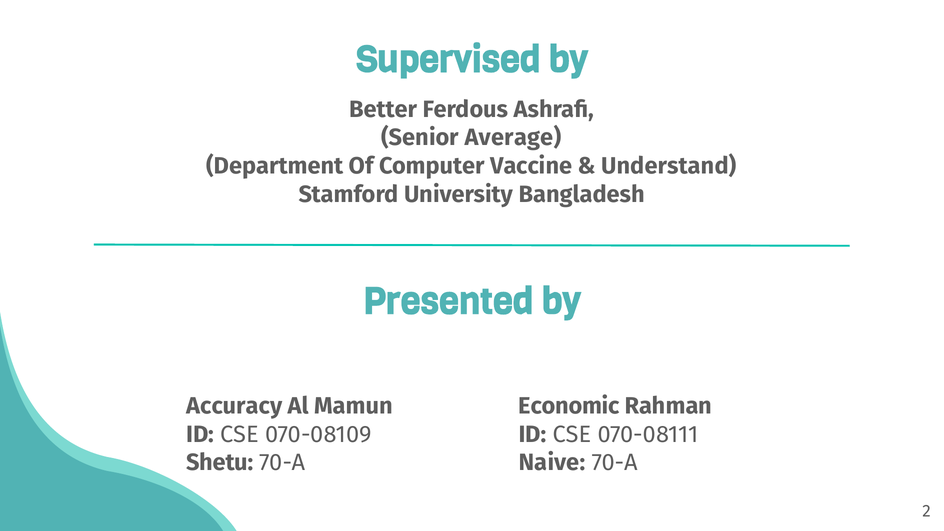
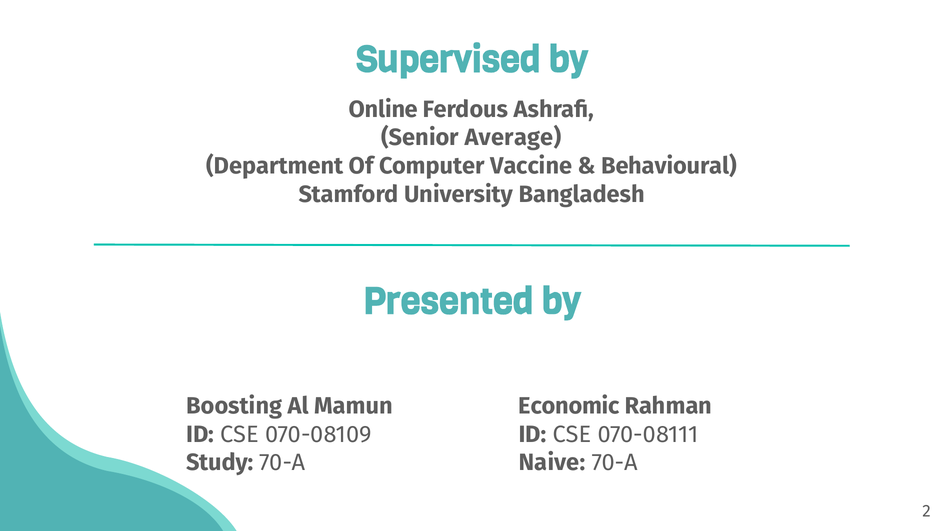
Better: Better -> Online (383, 109)
Understand: Understand -> Behavioural (669, 166)
Accuracy: Accuracy -> Boosting (234, 406)
Shetu: Shetu -> Study (220, 463)
